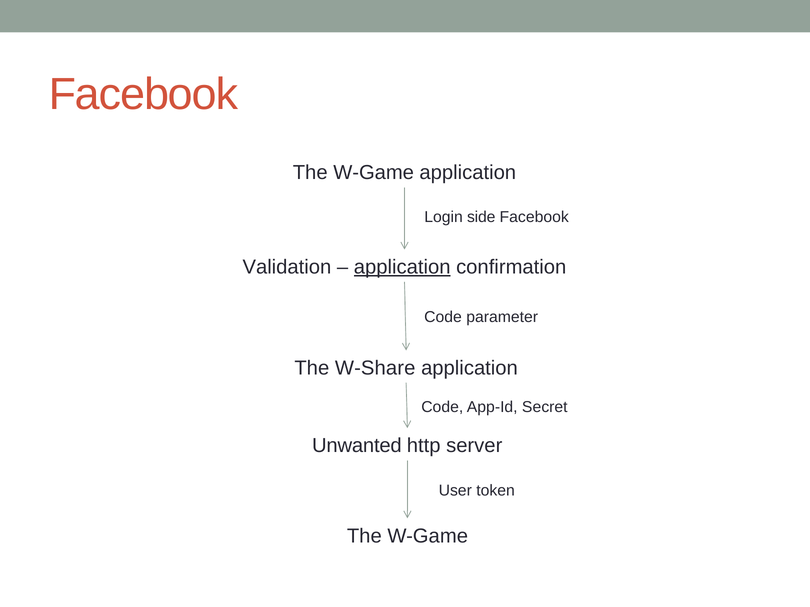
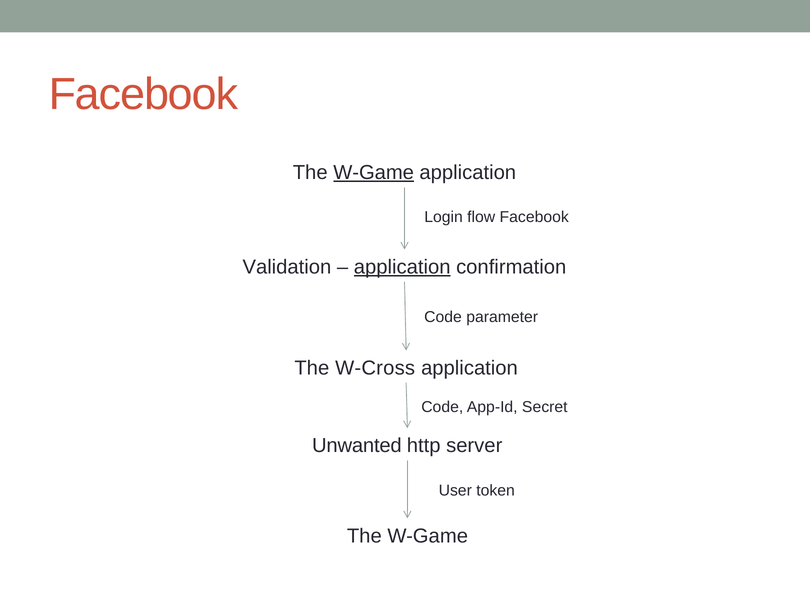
W-Game underline: none -> present (374, 173)
side: side -> flow (481, 217)
W-Share: W-Share -> W-Cross (375, 368)
